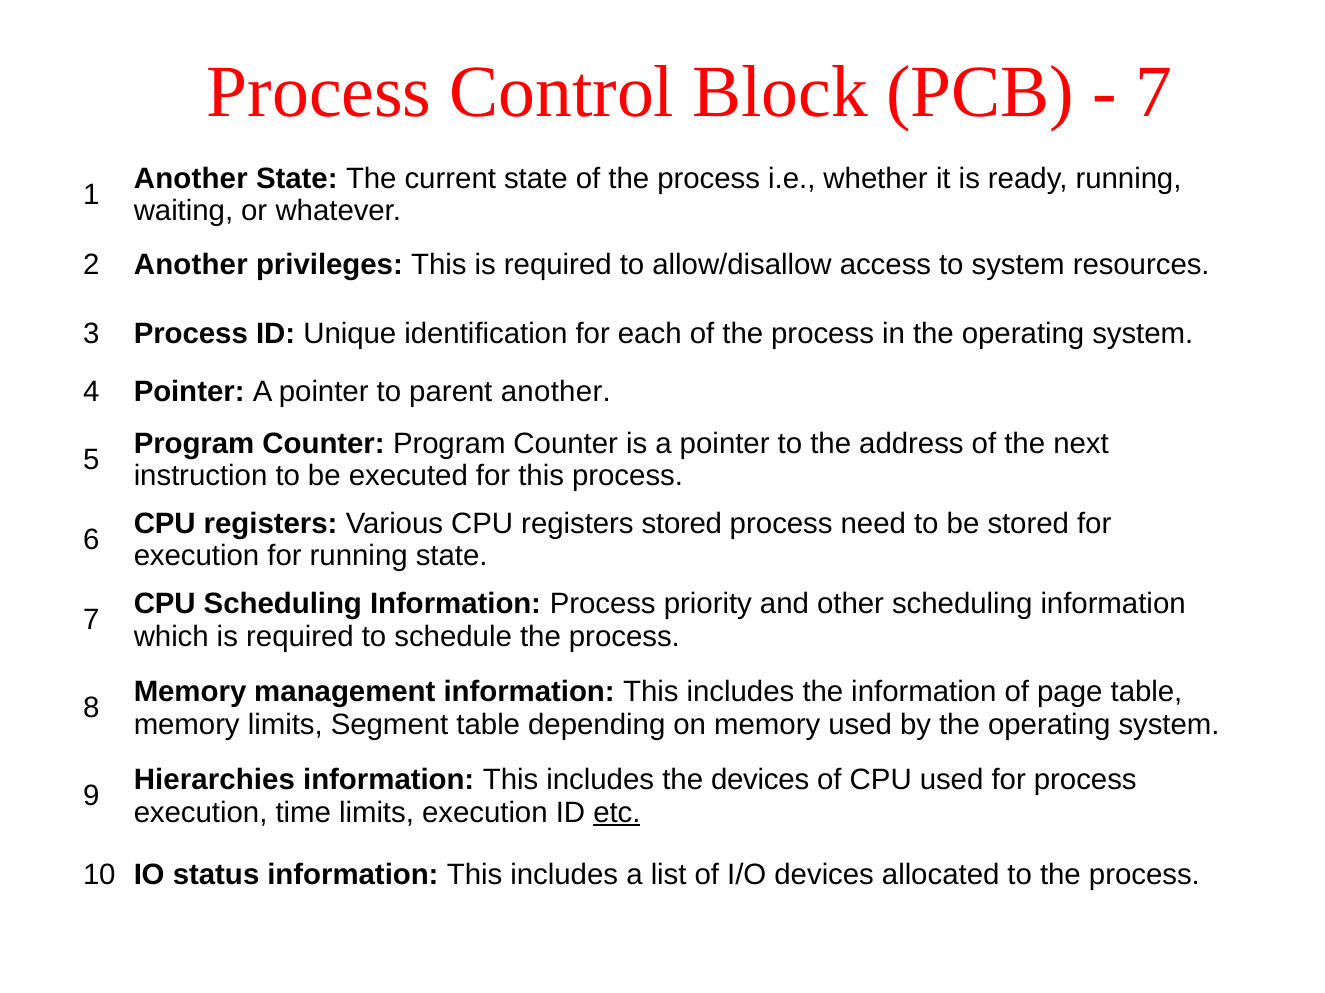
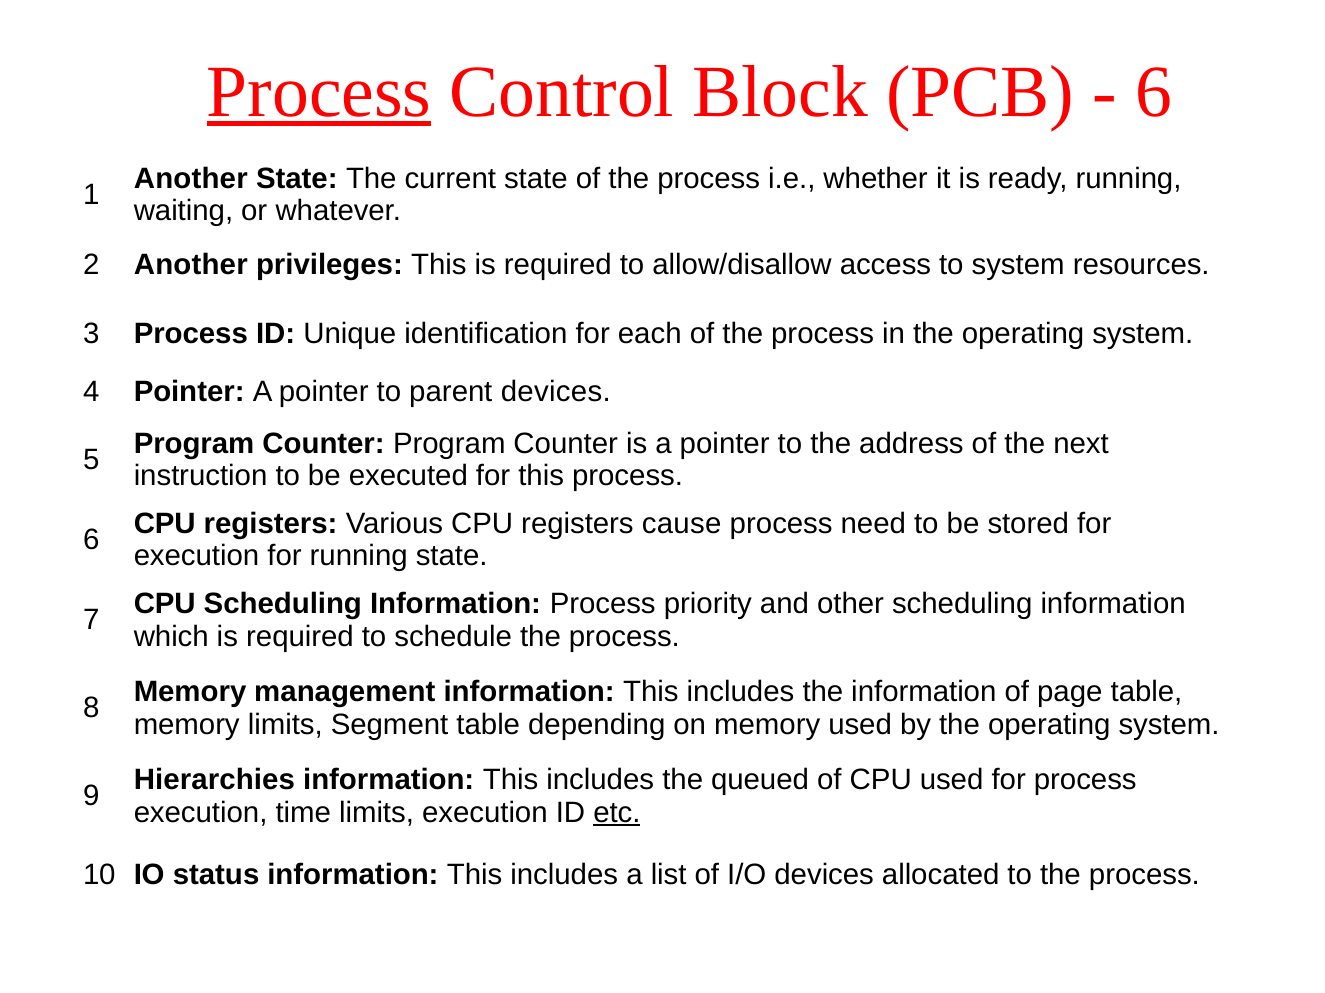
Process underline: none -> present (319, 92)
7: 7 -> 6 (1154, 92)
parent another: another -> devices (556, 392)
registers stored: stored -> cause (682, 524)
the devices: devices -> queued (760, 781)
